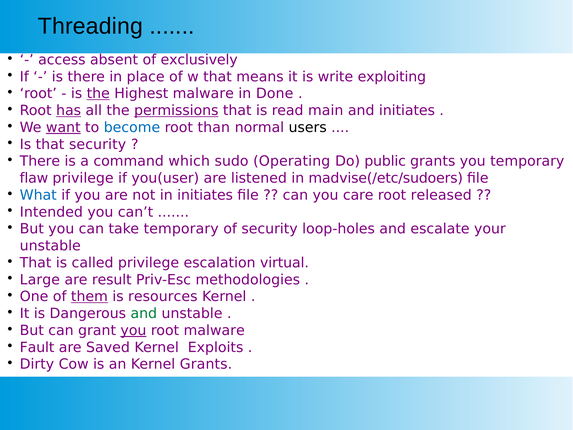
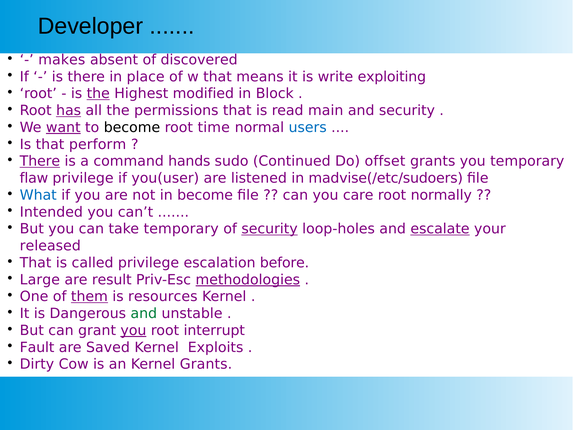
Threading: Threading -> Developer (90, 26)
access: access -> makes (62, 60)
exclusively: exclusively -> discovered (199, 60)
Highest malware: malware -> modified (203, 94)
Done: Done -> Block (275, 94)
permissions underline: present -> none (176, 111)
and initiates: initiates -> security (407, 111)
become colour: blue -> black (132, 127)
than: than -> time (214, 127)
users colour: black -> blue (308, 127)
that security: security -> perform (98, 144)
There underline: none -> present (40, 161)
which: which -> hands (189, 161)
Operating: Operating -> Continued (292, 161)
public: public -> offset (385, 161)
in initiates: initiates -> become (205, 195)
released: released -> normally (441, 195)
security underline: none -> present (270, 229)
escalate underline: none -> present (440, 229)
unstable: unstable -> released (50, 246)
virtual: virtual -> before (284, 263)
methodologies underline: none -> present (248, 280)
root malware: malware -> interrupt (214, 330)
